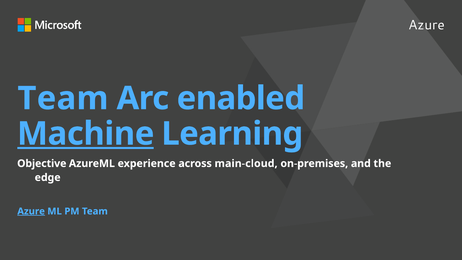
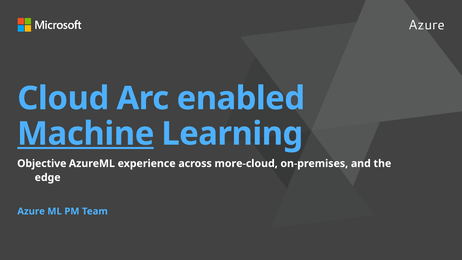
Team: Team -> Cloud (63, 98)
main-cloud: main-cloud -> more-cloud (246, 163)
Azure underline: present -> none (31, 211)
